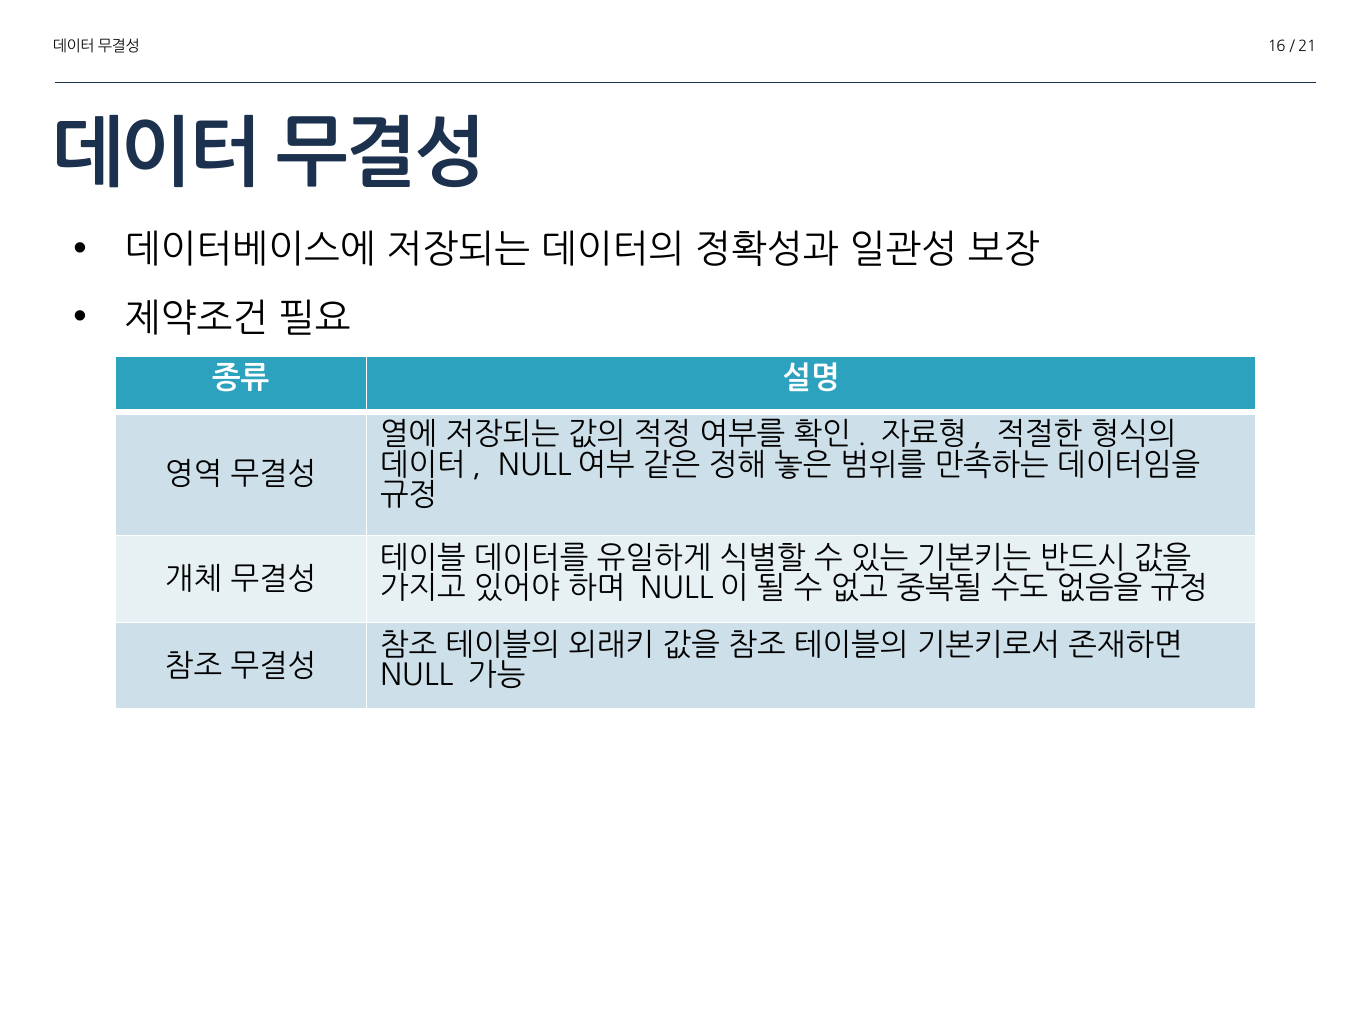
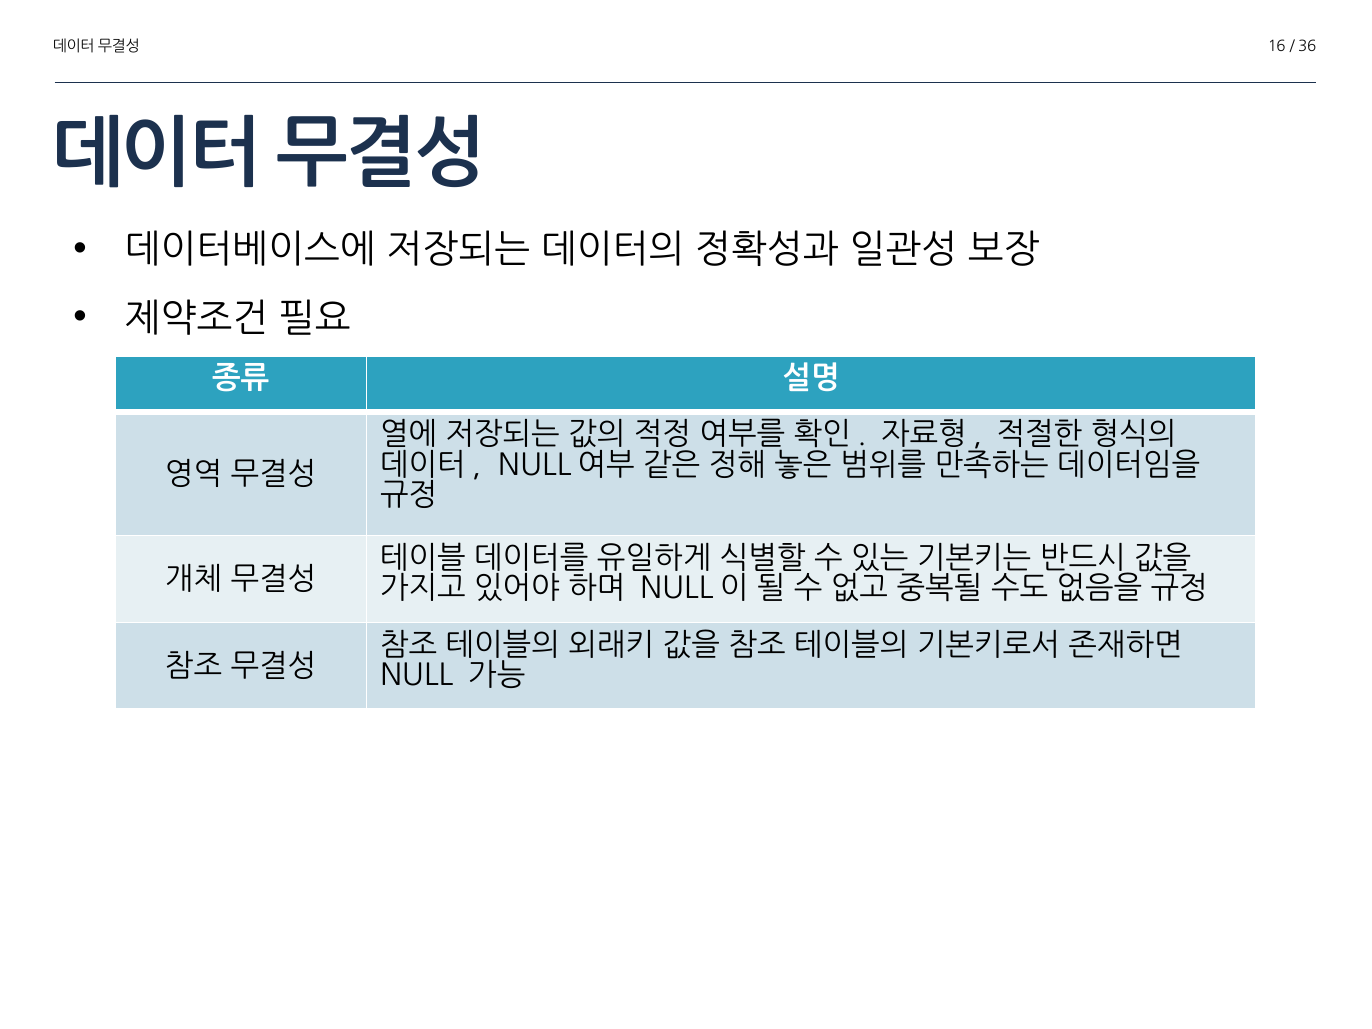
21: 21 -> 36 (1307, 46)
